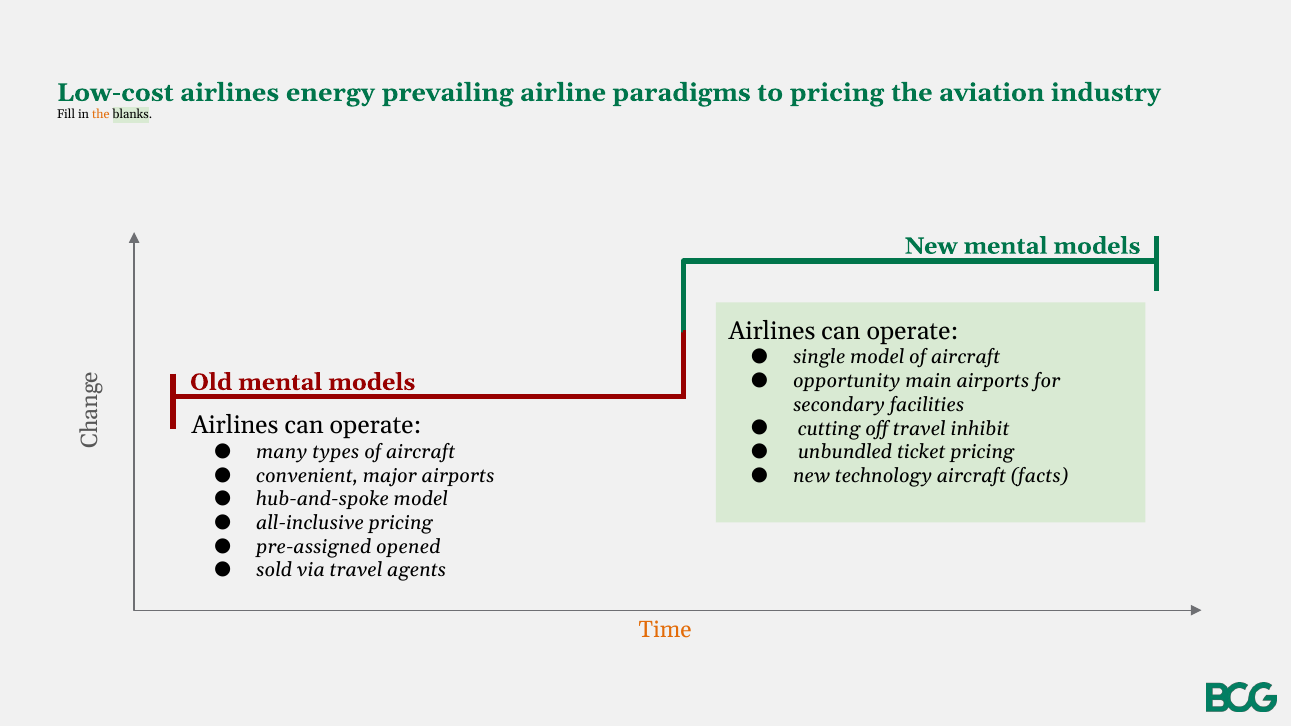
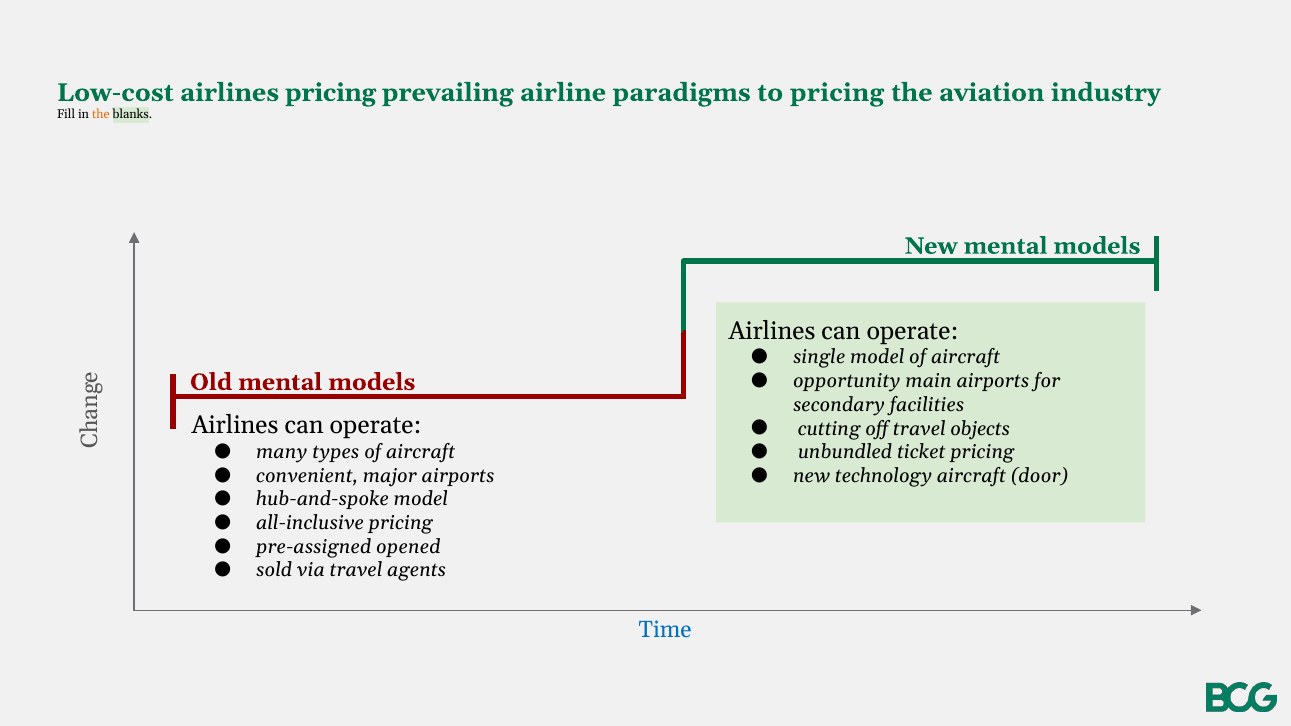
airlines energy: energy -> pricing (331, 93)
inhibit: inhibit -> objects (980, 429)
facts: facts -> door (1040, 476)
Time colour: orange -> blue (665, 630)
